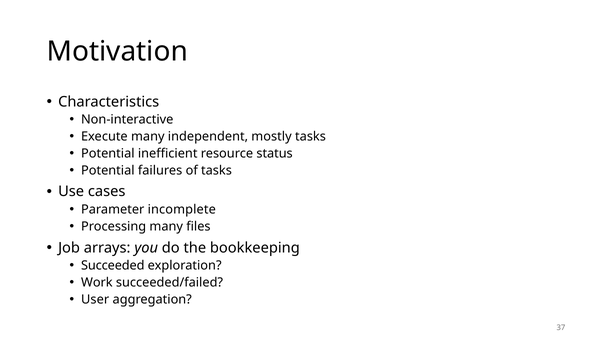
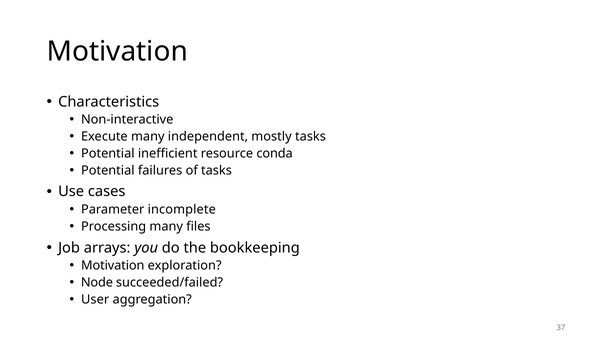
status: status -> conda (275, 154)
Succeeded: Succeeded -> Motivation (113, 266)
Work: Work -> Node (97, 283)
